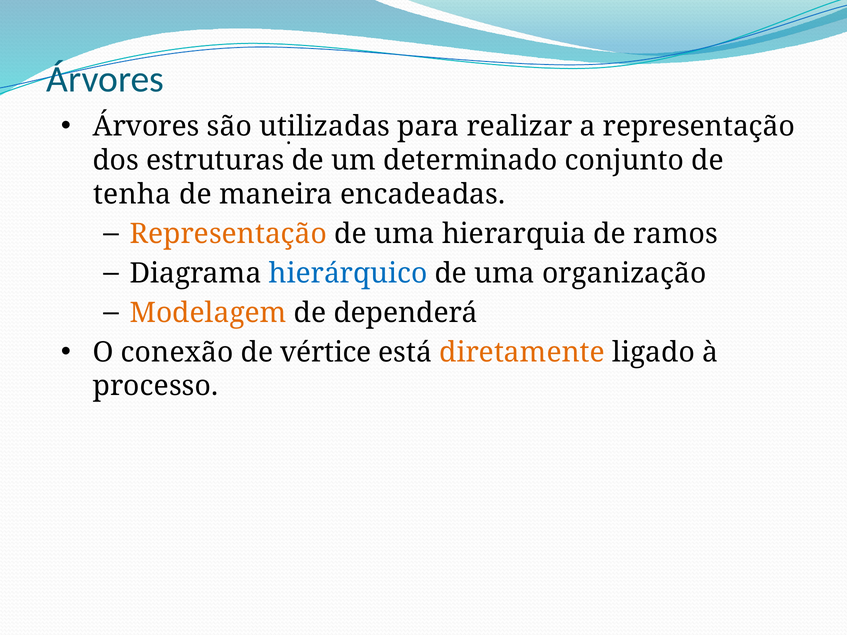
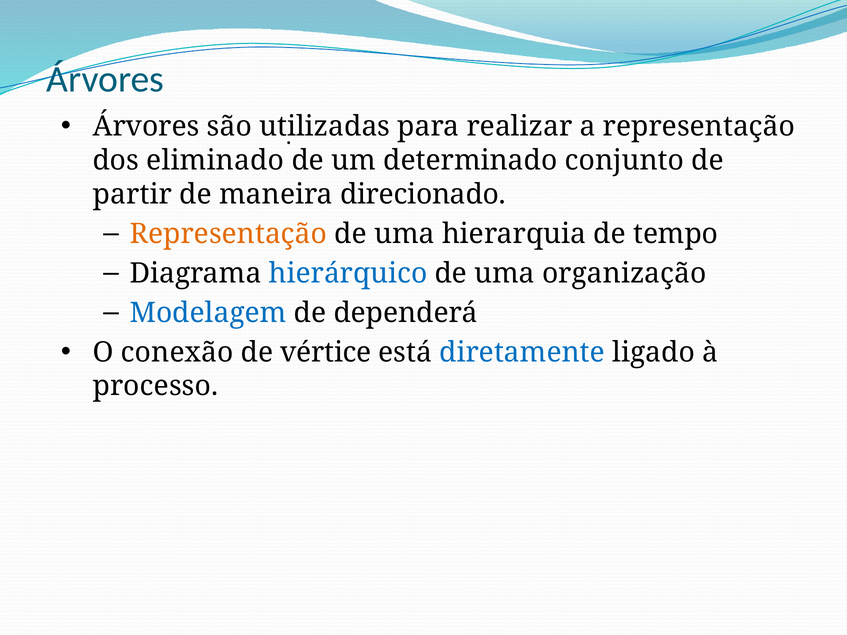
estruturas: estruturas -> eliminado (215, 160)
tenha: tenha -> partir (132, 194)
encadeadas: encadeadas -> direcionado (423, 194)
ramos: ramos -> tempo (676, 234)
Modelagem colour: orange -> blue (208, 313)
diretamente colour: orange -> blue (522, 352)
